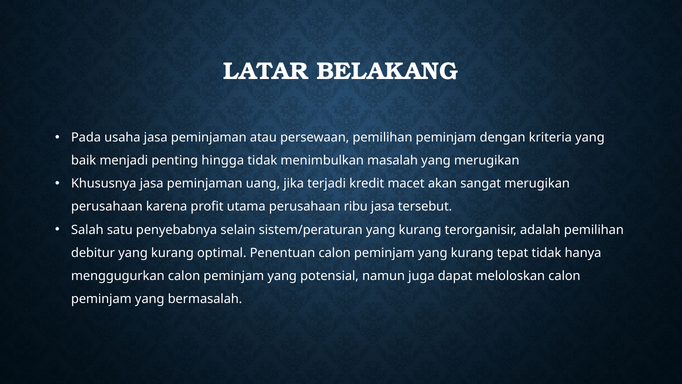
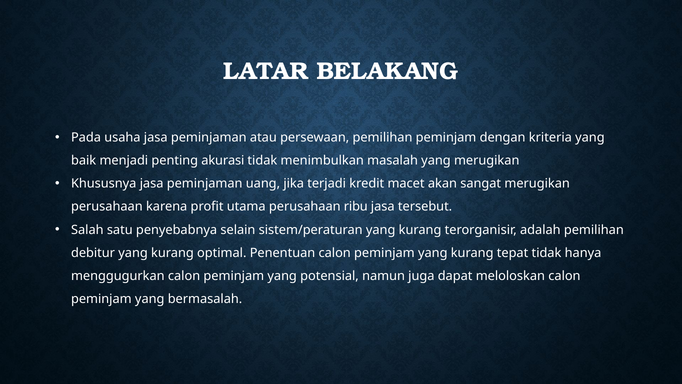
hingga: hingga -> akurasi (223, 161)
